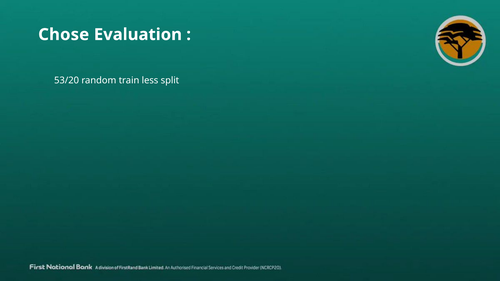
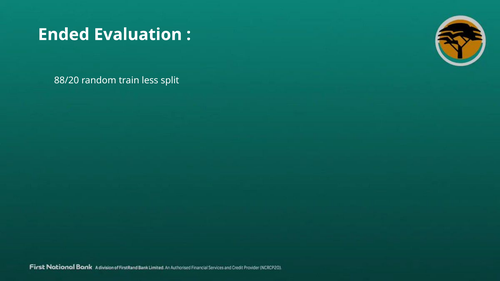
Chose: Chose -> Ended (64, 35)
53/20: 53/20 -> 88/20 (67, 80)
